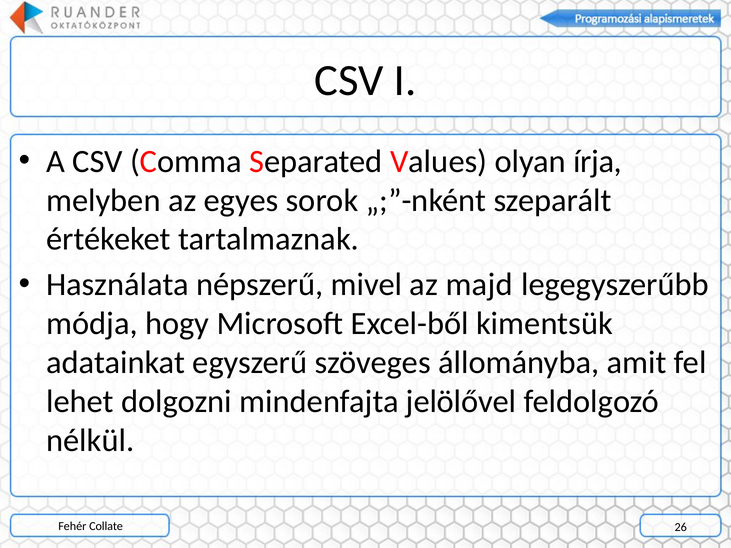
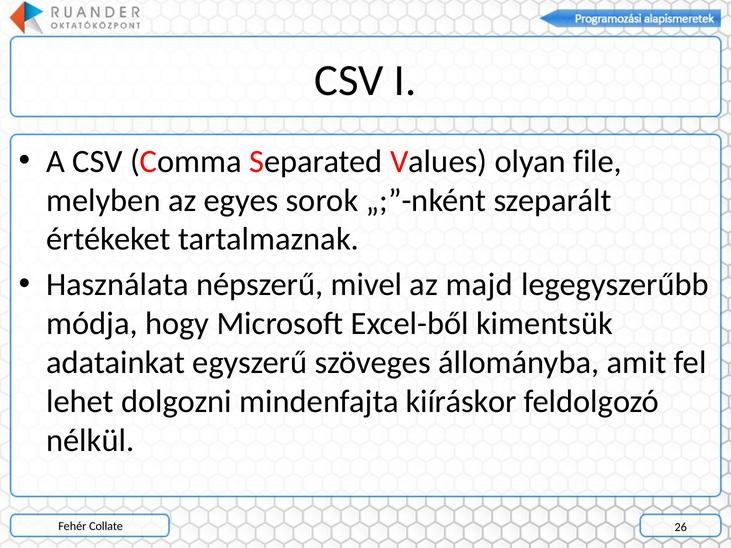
írja: írja -> file (598, 161)
jelölővel: jelölővel -> kiíráskor (461, 402)
